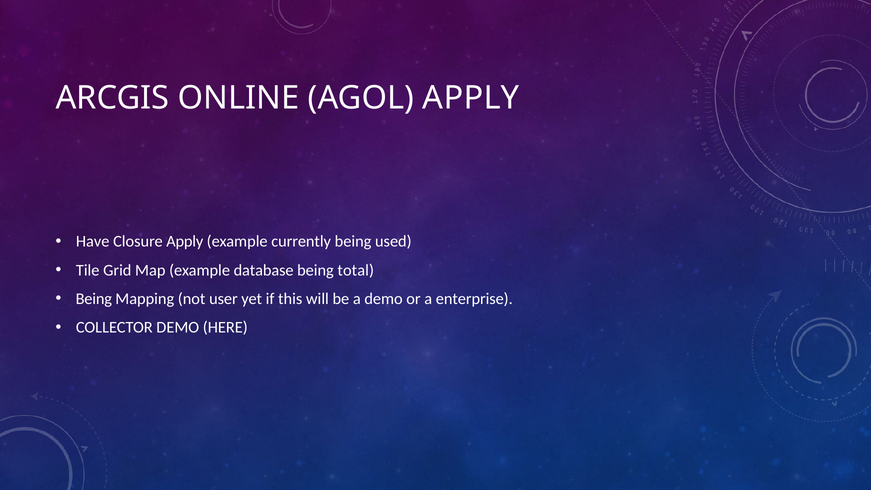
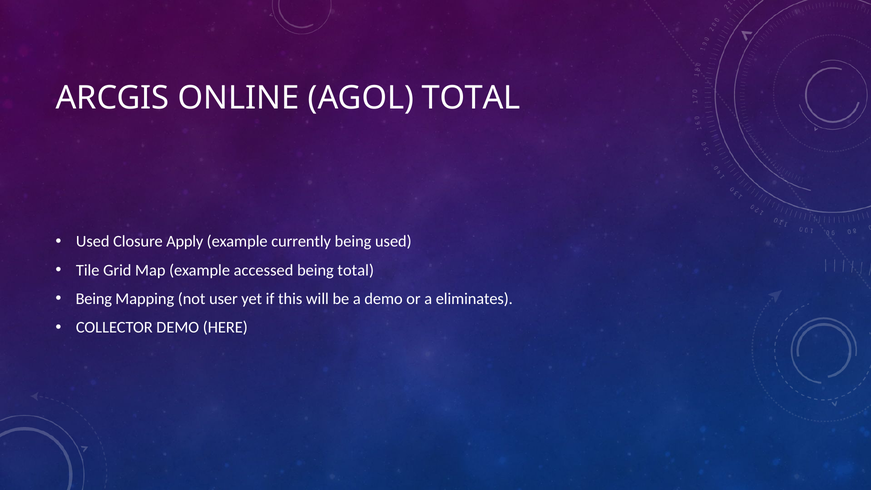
AGOL APPLY: APPLY -> TOTAL (471, 98)
Have: Have -> Used (93, 241)
database: database -> accessed (264, 270)
enterprise: enterprise -> eliminates (474, 299)
